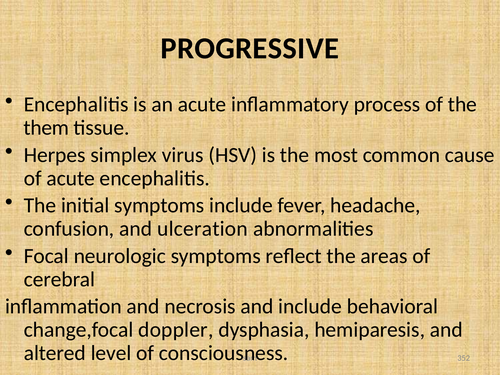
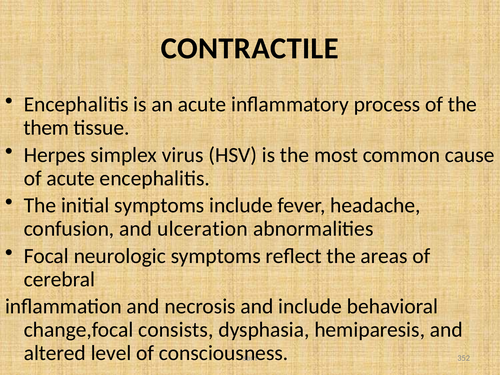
PROGRESSIVE: PROGRESSIVE -> CONTRACTILE (250, 48)
doppler: doppler -> consists (176, 330)
